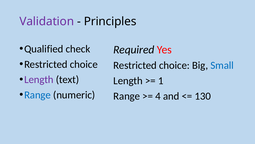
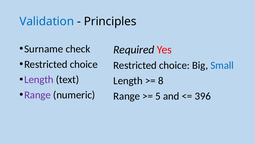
Validation colour: purple -> blue (47, 21)
Qualified: Qualified -> Surname (44, 49)
1: 1 -> 8 (161, 81)
Range colour: blue -> purple (38, 95)
4: 4 -> 5 (158, 96)
130: 130 -> 396 (203, 96)
